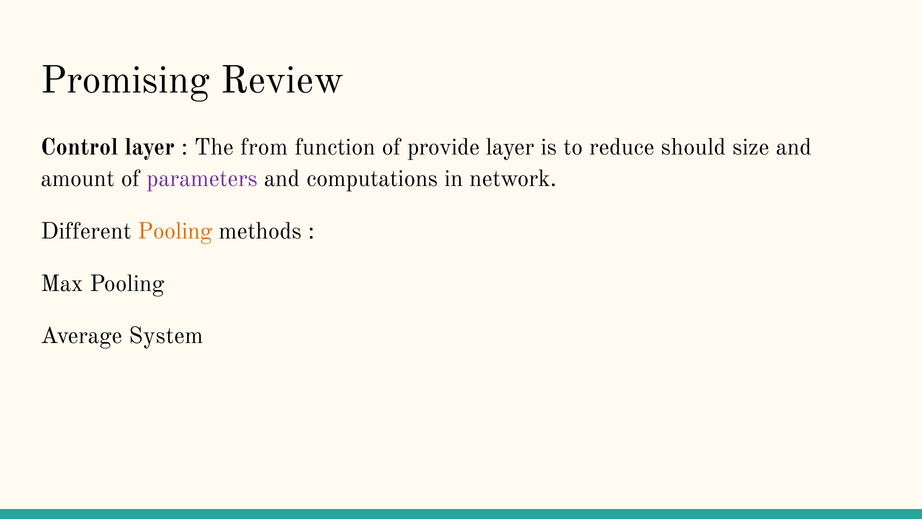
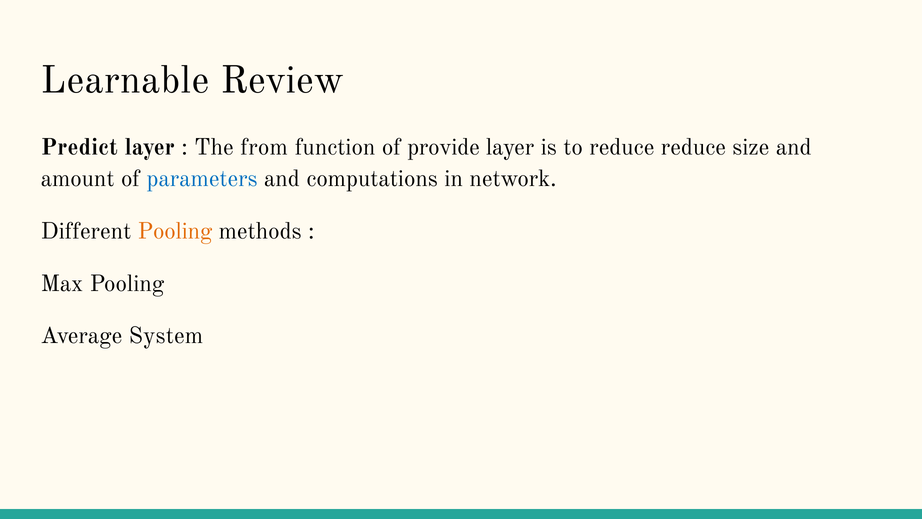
Promising: Promising -> Learnable (125, 80)
Control: Control -> Predict (79, 147)
reduce should: should -> reduce (693, 147)
parameters colour: purple -> blue (202, 179)
